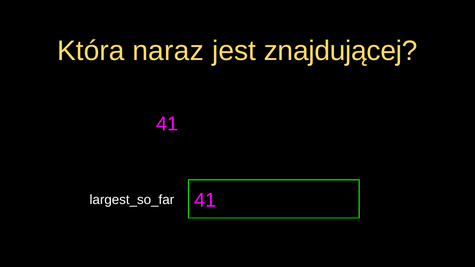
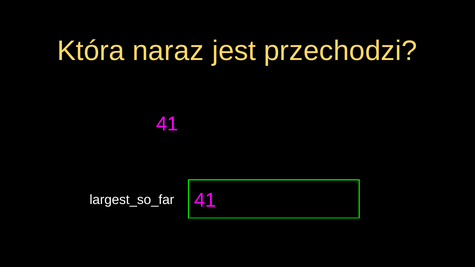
znajdującej: znajdującej -> przechodzi (340, 51)
